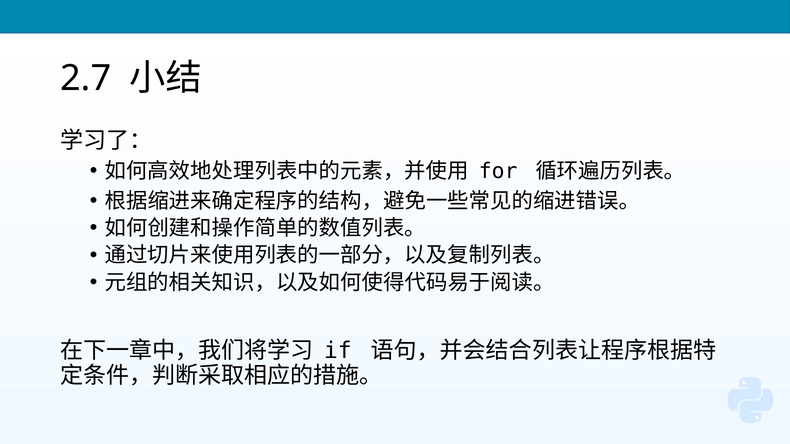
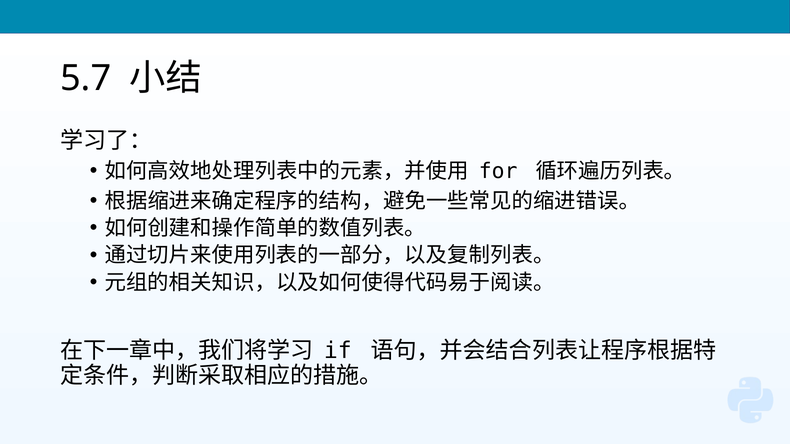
2.7: 2.7 -> 5.7 (86, 78)
